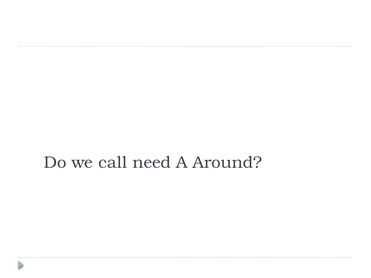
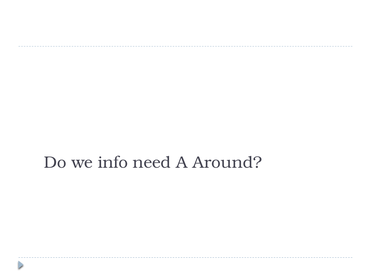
call: call -> info (113, 163)
